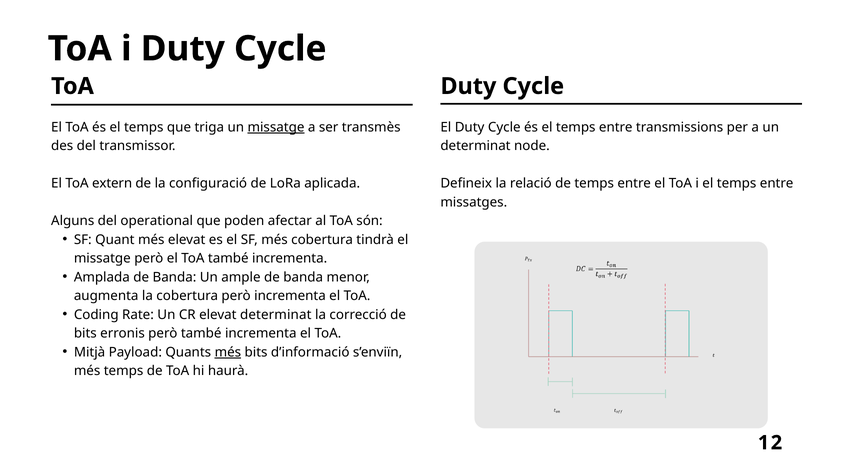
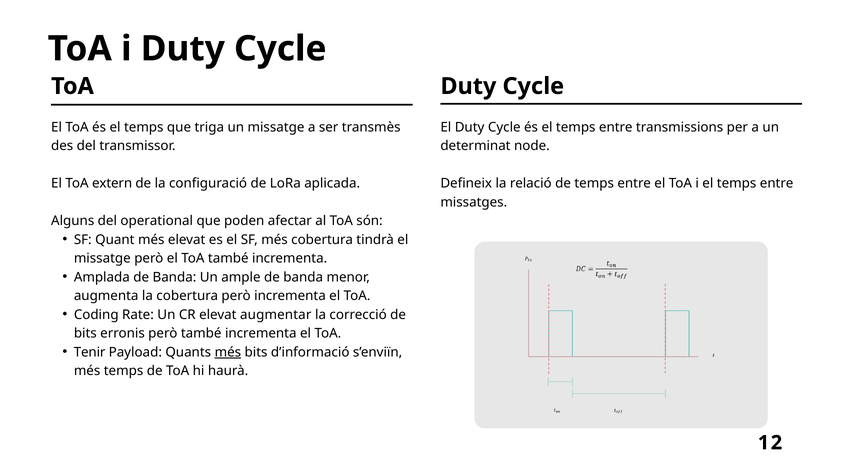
missatge underline: present -> none (276, 127)
elevat determinat: determinat -> augmentar (276, 315)
Mitjà: Mitjà -> Tenir (90, 352)
